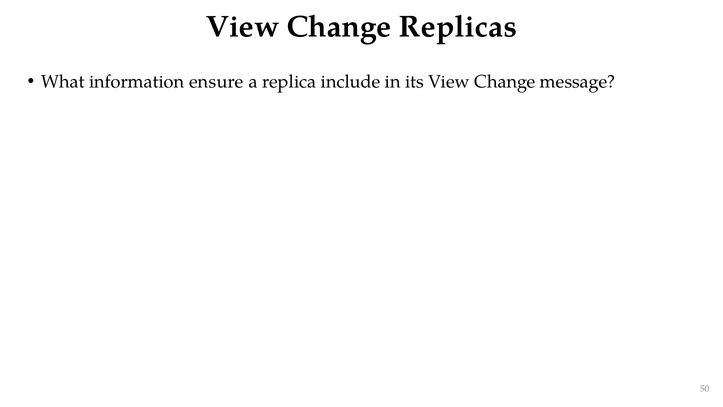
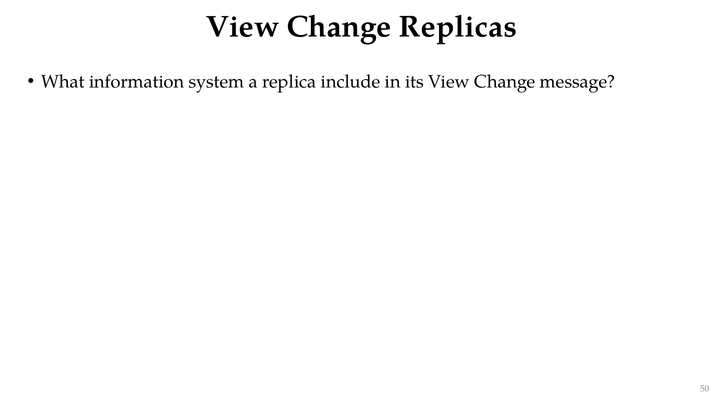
ensure: ensure -> system (217, 82)
